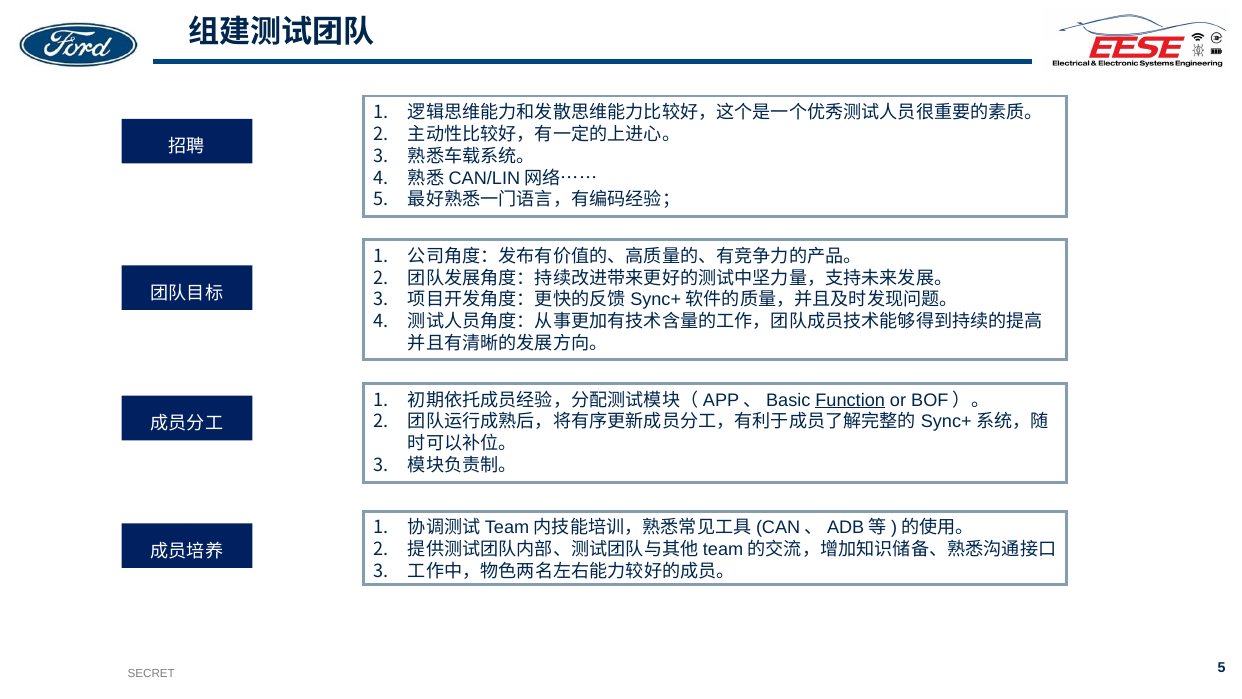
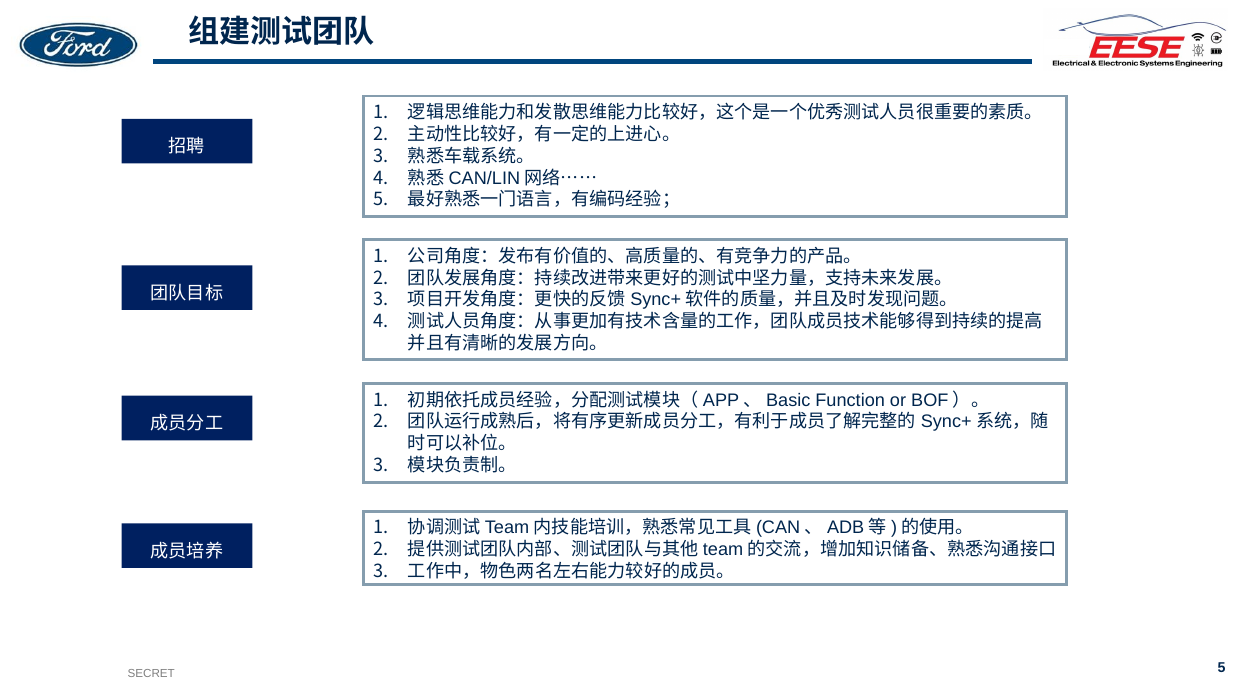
Function underline: present -> none (850, 400)
